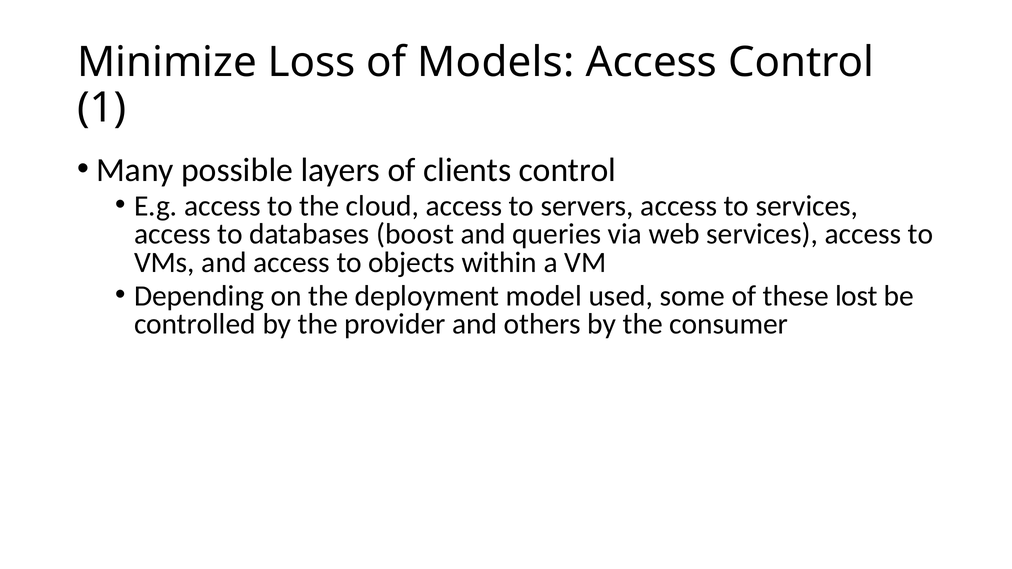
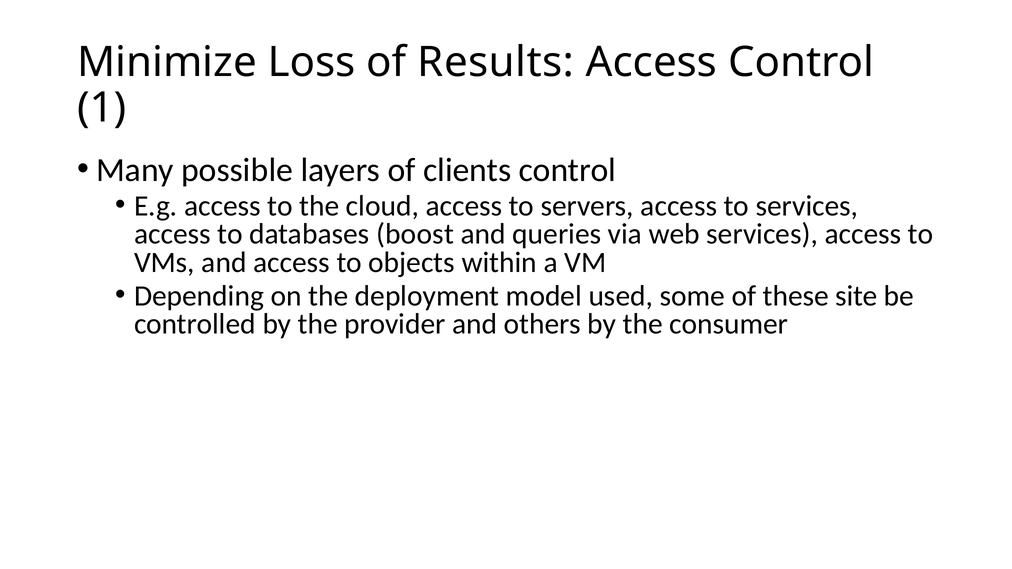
Models: Models -> Results (496, 62)
lost: lost -> site (856, 296)
